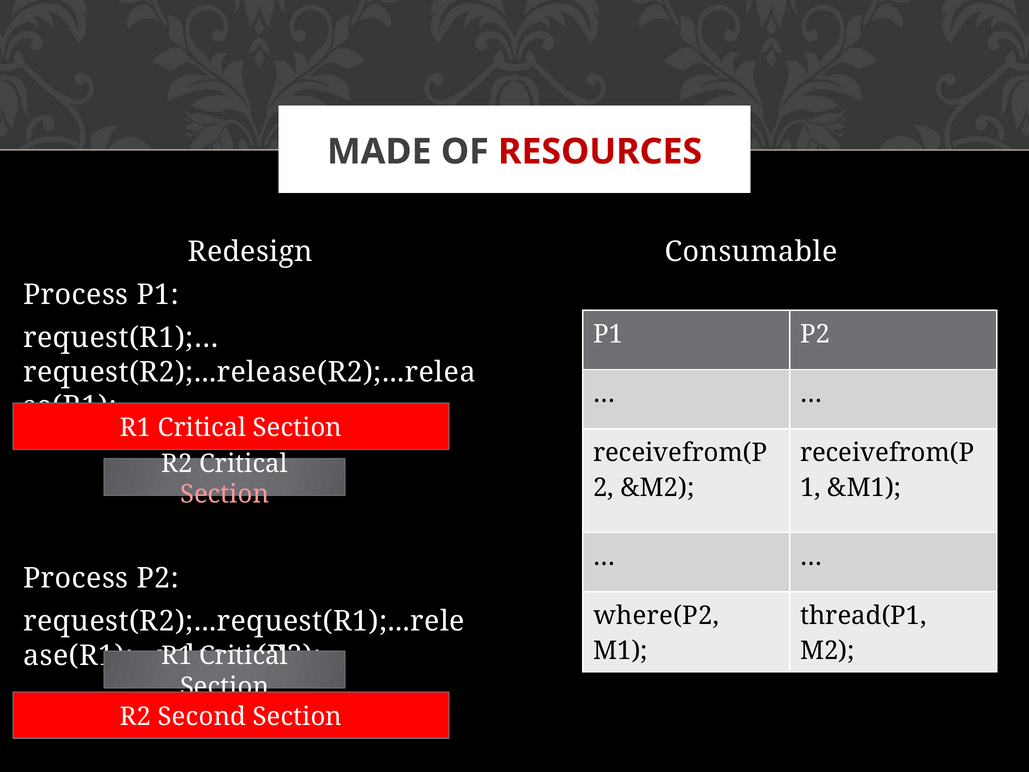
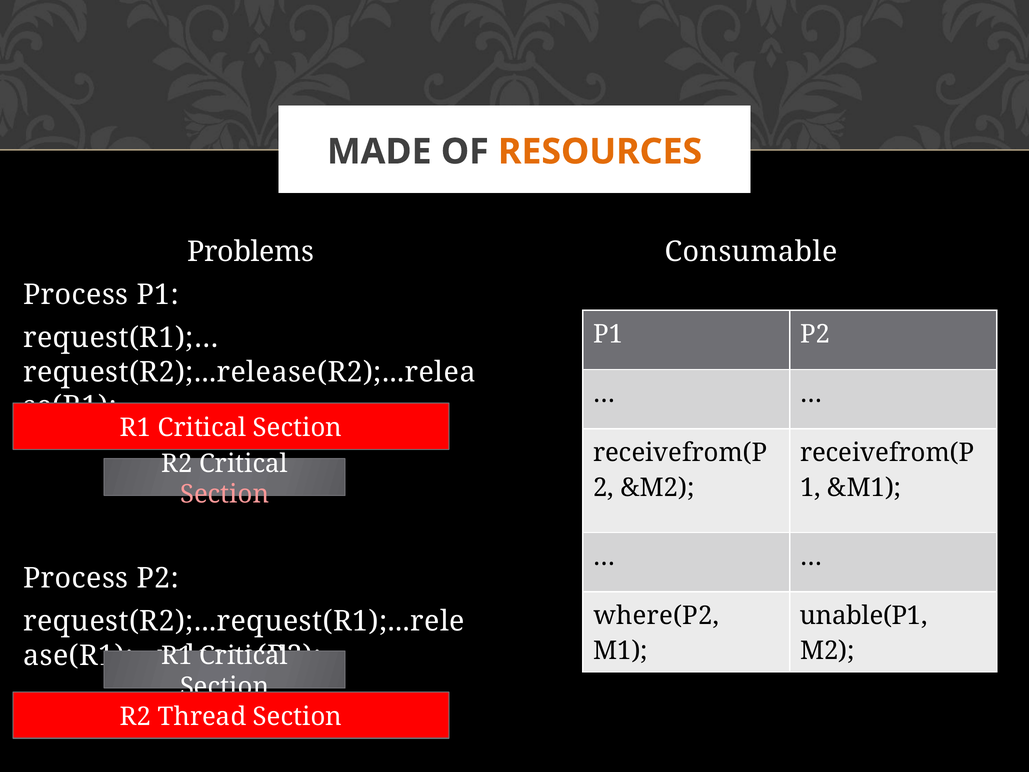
RESOURCES colour: red -> orange (600, 152)
Redesign: Redesign -> Problems (251, 252)
thread(P1: thread(P1 -> unable(P1 (864, 616)
Second: Second -> Thread (202, 717)
